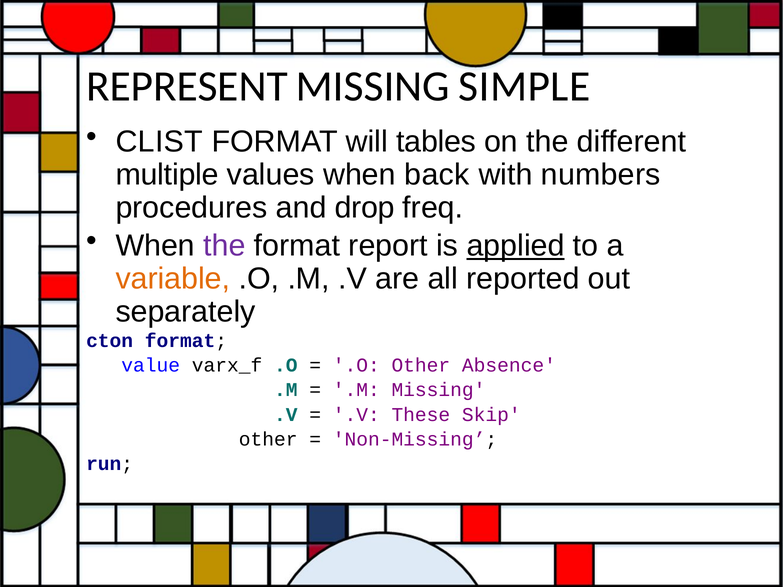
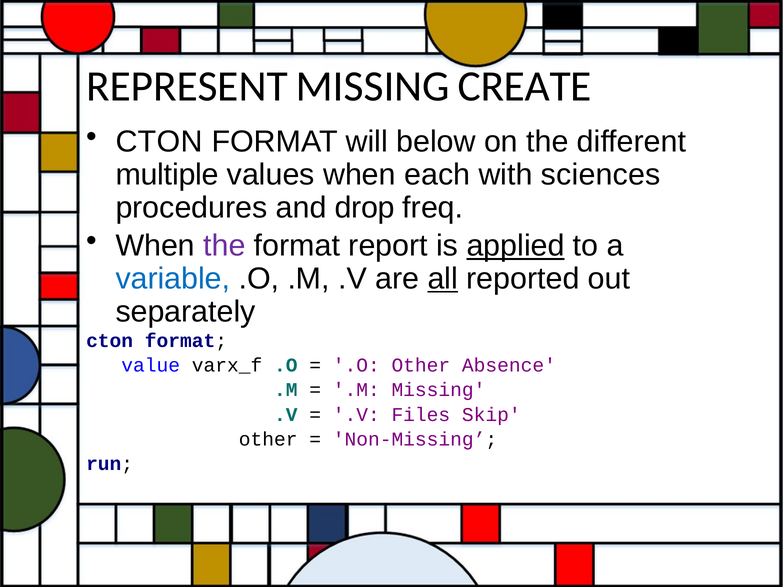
SIMPLE: SIMPLE -> CREATE (525, 87)
CLIST: CLIST -> CTON (159, 142)
tables: tables -> below (436, 142)
back: back -> each (437, 175)
numbers: numbers -> sciences (601, 175)
variable colour: orange -> blue (173, 279)
all underline: none -> present (443, 279)
These: These -> Files (421, 415)
